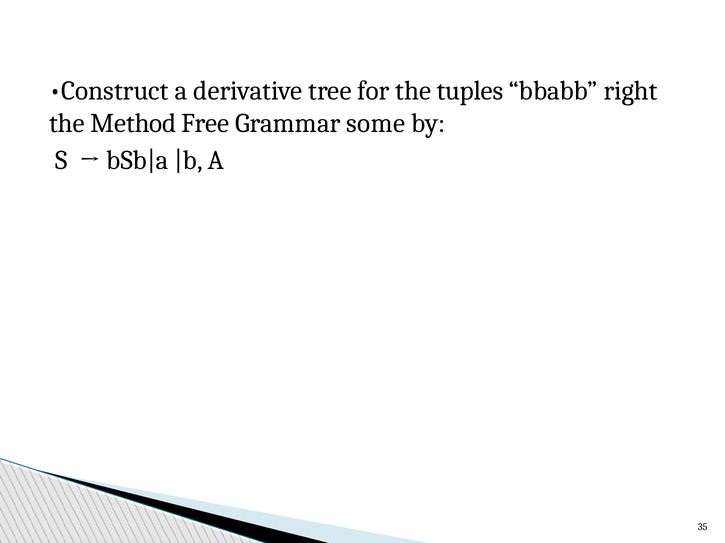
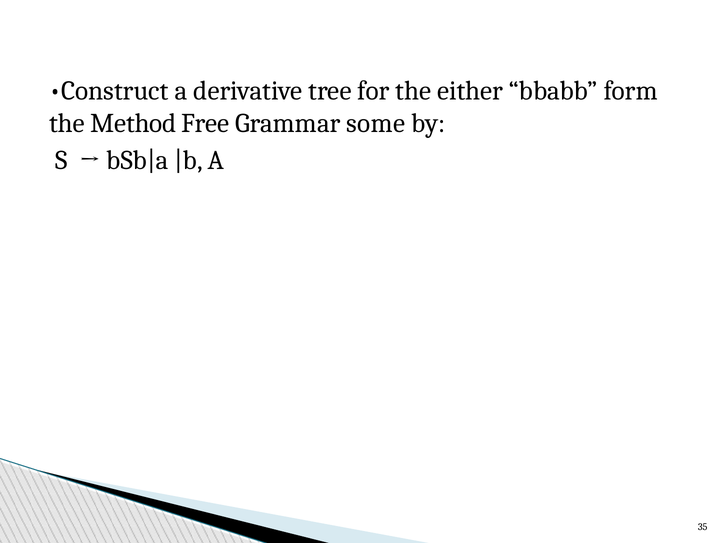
tuples: tuples -> either (470, 91)
right: right -> form (631, 91)
